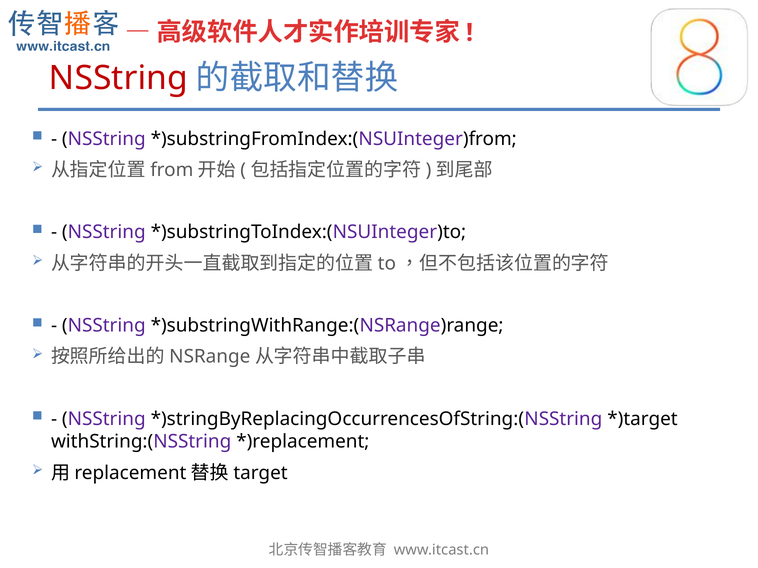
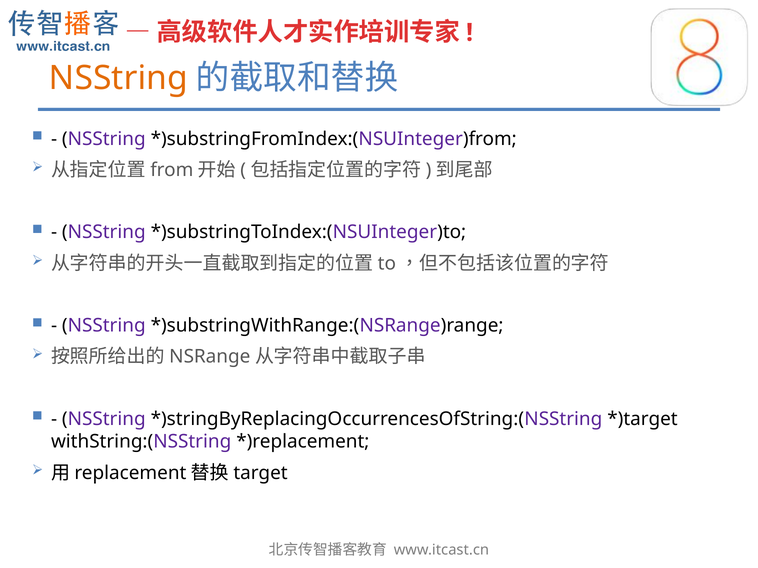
NSString colour: red -> orange (118, 78)
